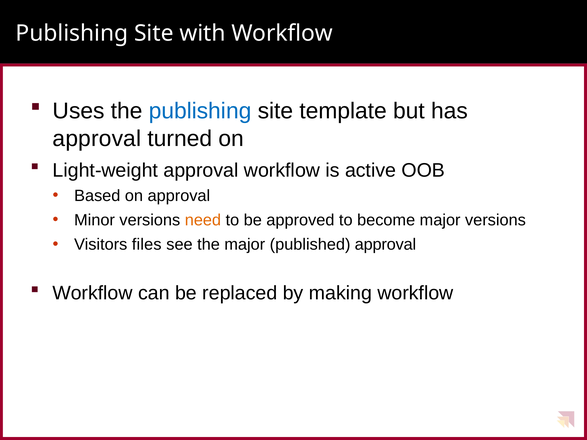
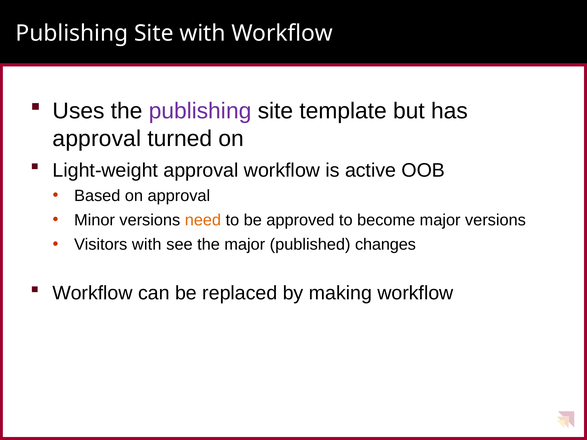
publishing colour: blue -> purple (200, 111)
Visitors files: files -> with (147, 245)
published approval: approval -> changes (385, 245)
